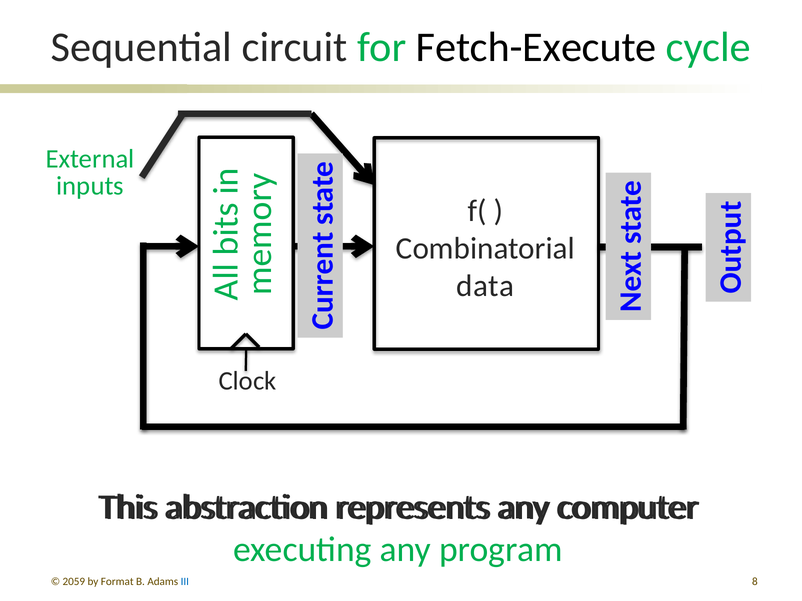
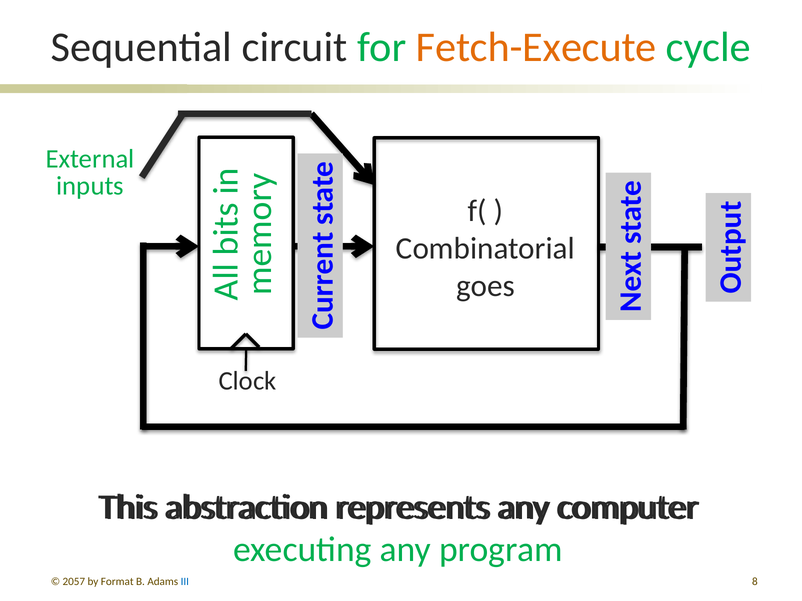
Fetch-Execute colour: black -> orange (536, 47)
data: data -> goes (485, 286)
2059: 2059 -> 2057 (74, 582)
